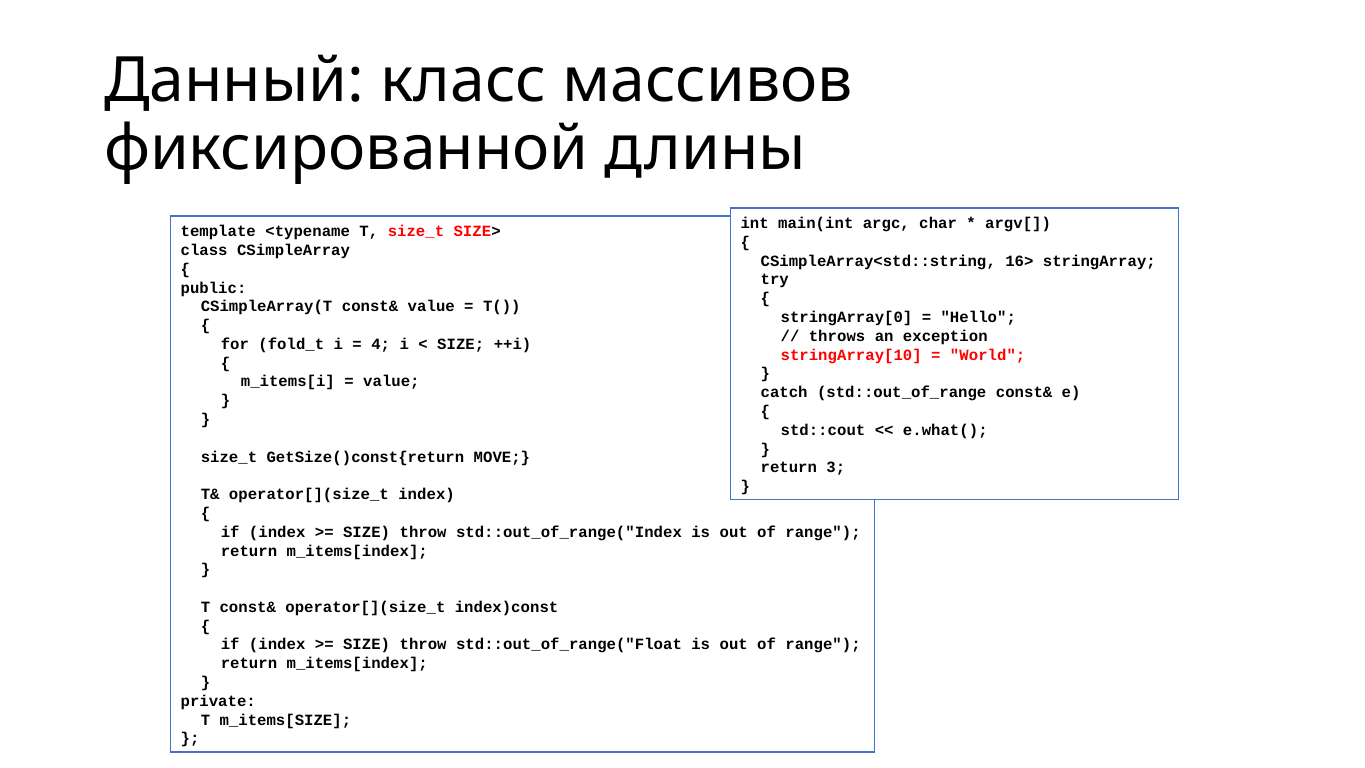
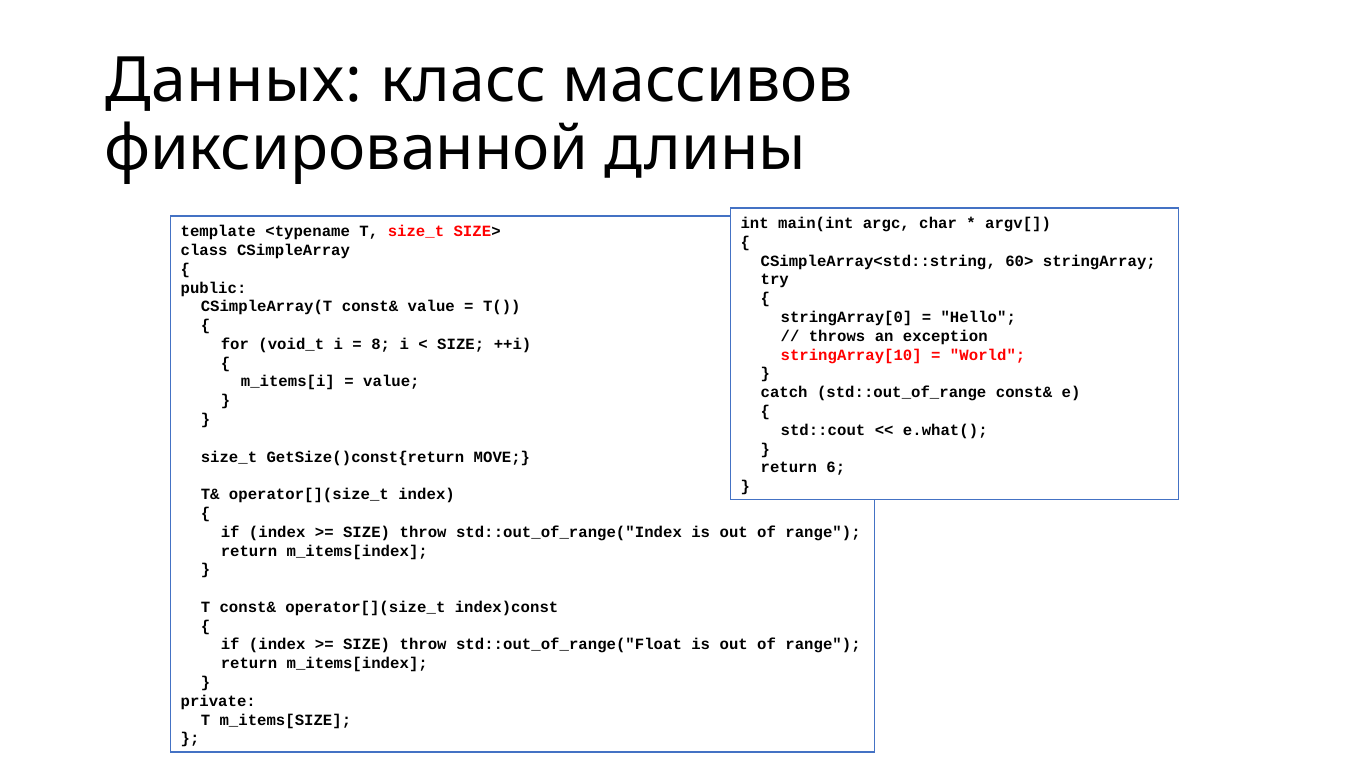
Данный: Данный -> Данных (234, 81)
16>: 16> -> 60> (1019, 261)
fold_t: fold_t -> void_t (291, 344)
4: 4 -> 8 (381, 344)
3: 3 -> 6 (836, 468)
